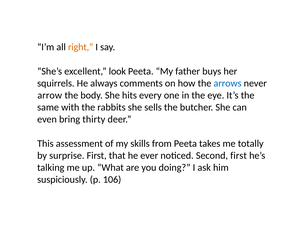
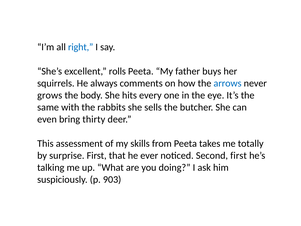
right colour: orange -> blue (81, 47)
look: look -> rolls (117, 71)
arrow: arrow -> grows (50, 95)
106: 106 -> 903 (112, 179)
